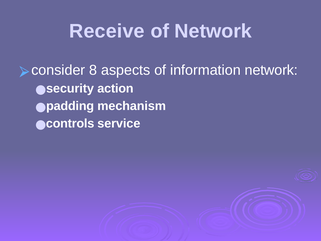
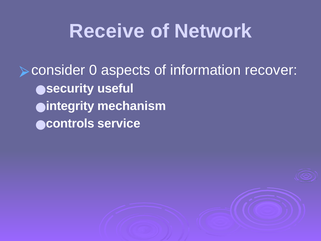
8: 8 -> 0 (93, 70)
information network: network -> recover (271, 70)
action: action -> useful (115, 88)
padding: padding -> integrity (70, 106)
